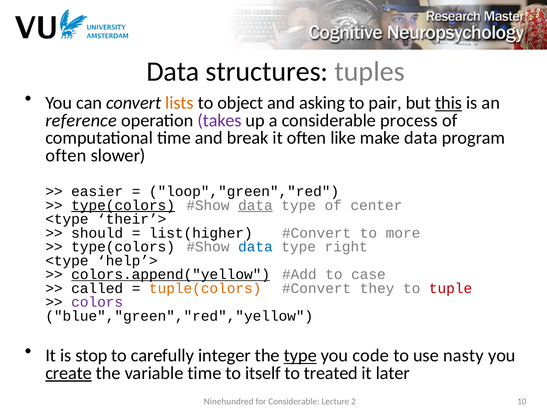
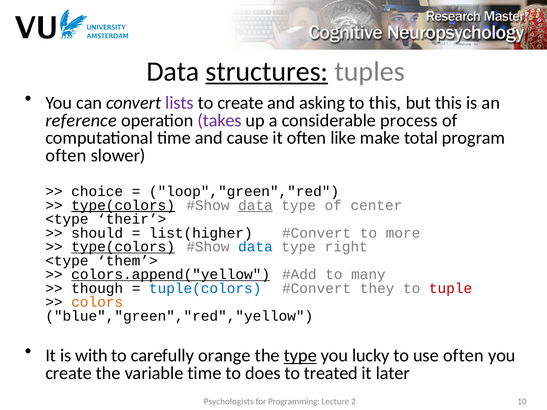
structures underline: none -> present (267, 72)
lists colour: orange -> purple (180, 103)
to object: object -> create (240, 103)
to pair: pair -> this (385, 103)
this underline: present -> none (449, 103)
break: break -> cause (248, 138)
make data: data -> total (421, 138)
easier: easier -> choice (97, 192)
type(colors underline: none -> present (123, 247)
help’>: help’> -> them’> (127, 261)
case: case -> many (368, 275)
called: called -> though (97, 289)
tuple(colors colour: orange -> blue (205, 289)
colors colour: purple -> orange (97, 302)
stop: stop -> with (91, 356)
integer: integer -> orange (224, 356)
code: code -> lucky (371, 356)
use nasty: nasty -> often (463, 356)
create underline: present -> none (69, 373)
itself: itself -> does (263, 373)
Ninehundred: Ninehundred -> Psychologists (229, 402)
for Considerable: Considerable -> Programming (294, 402)
